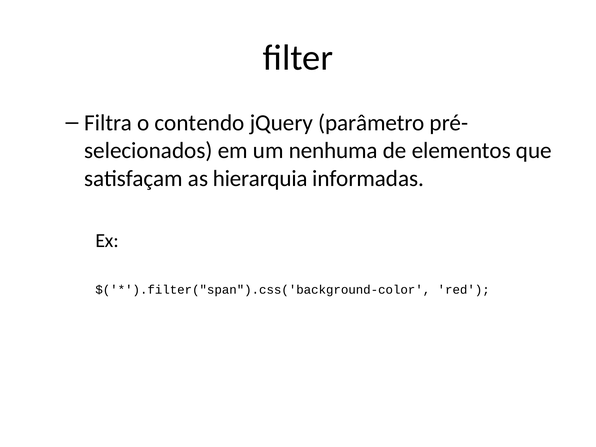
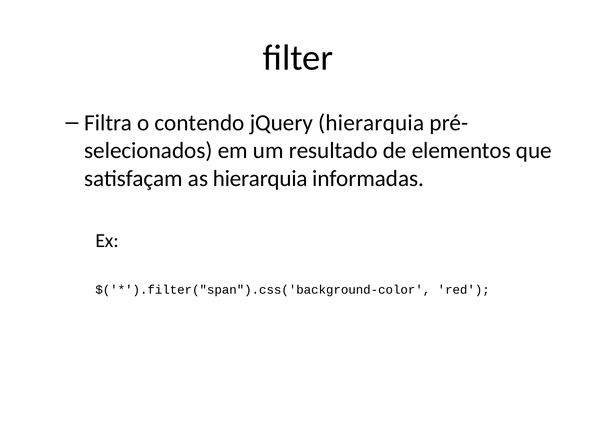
jQuery parâmetro: parâmetro -> hierarquia (371, 123)
nenhuma: nenhuma -> resultado (333, 151)
